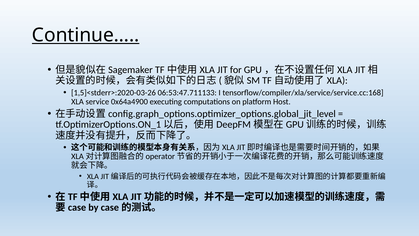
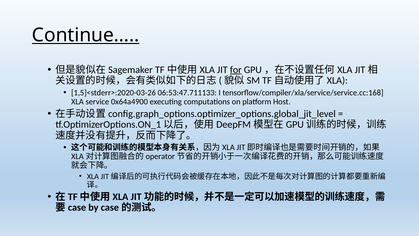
for underline: none -> present (236, 70)
